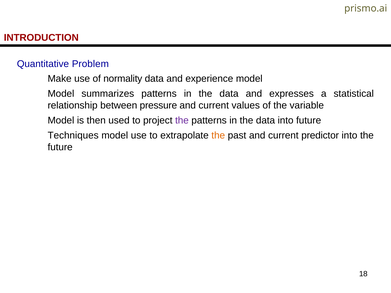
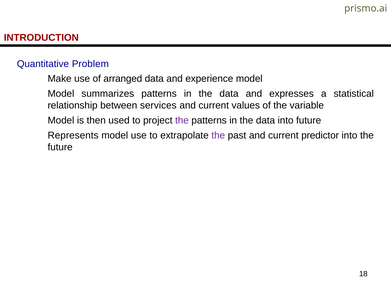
normality: normality -> arranged (123, 79)
pressure: pressure -> services (158, 106)
Techniques: Techniques -> Represents (73, 136)
the colour: orange -> purple (218, 136)
